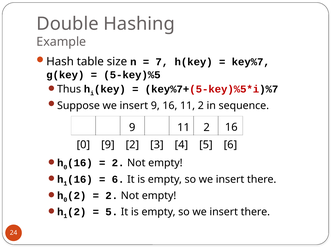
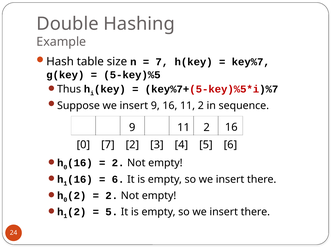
0 9: 9 -> 7 (108, 145)
